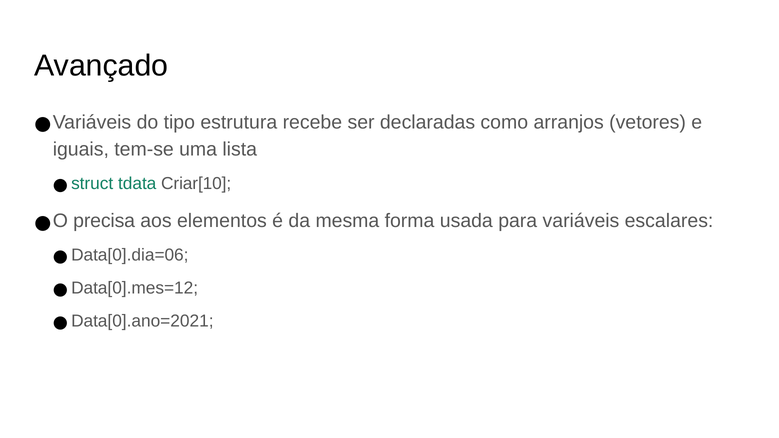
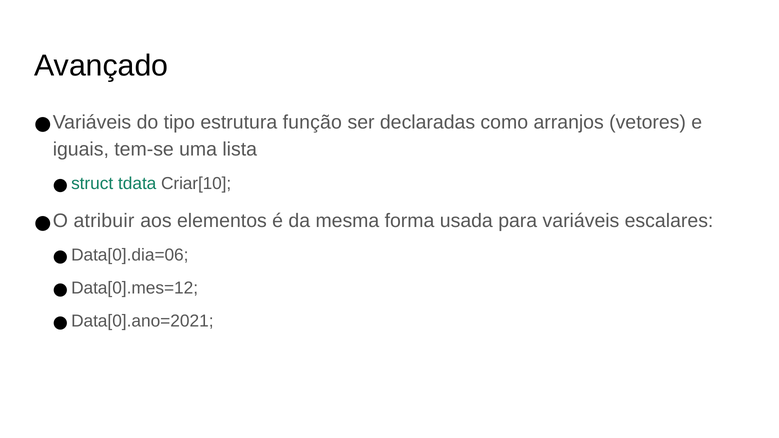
recebe: recebe -> função (312, 123)
precisa: precisa -> atribuir (104, 221)
